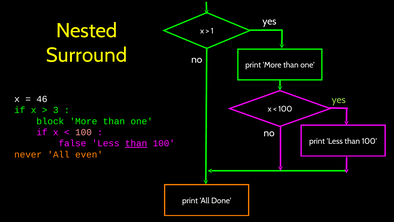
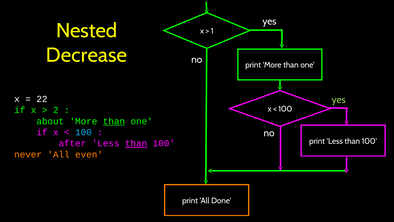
Surround: Surround -> Decrease (86, 55)
46: 46 -> 22 (42, 99)
3: 3 -> 2 (56, 110)
block: block -> about (50, 121)
than underline: none -> present (114, 121)
100 colour: pink -> light blue (83, 132)
false: false -> after (72, 143)
